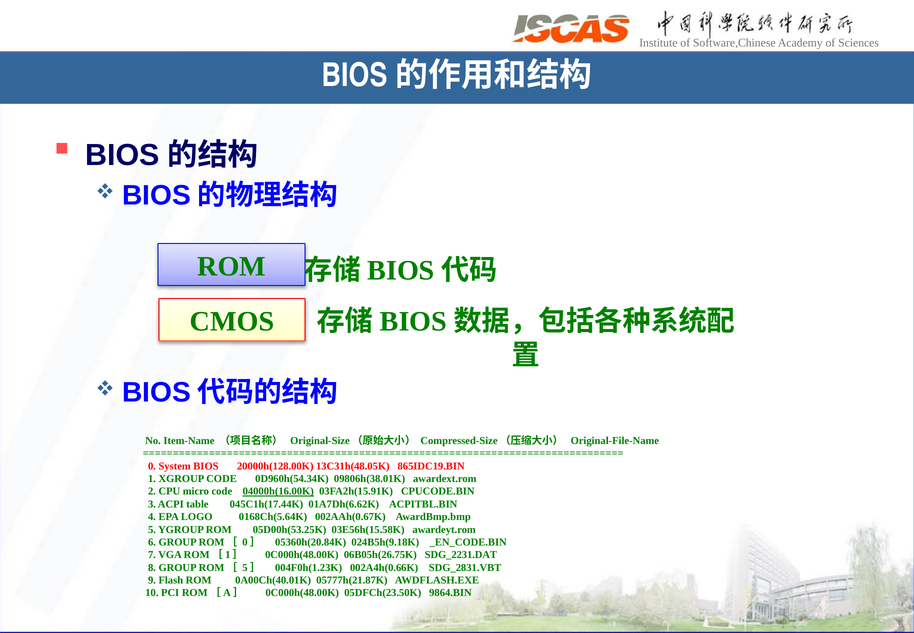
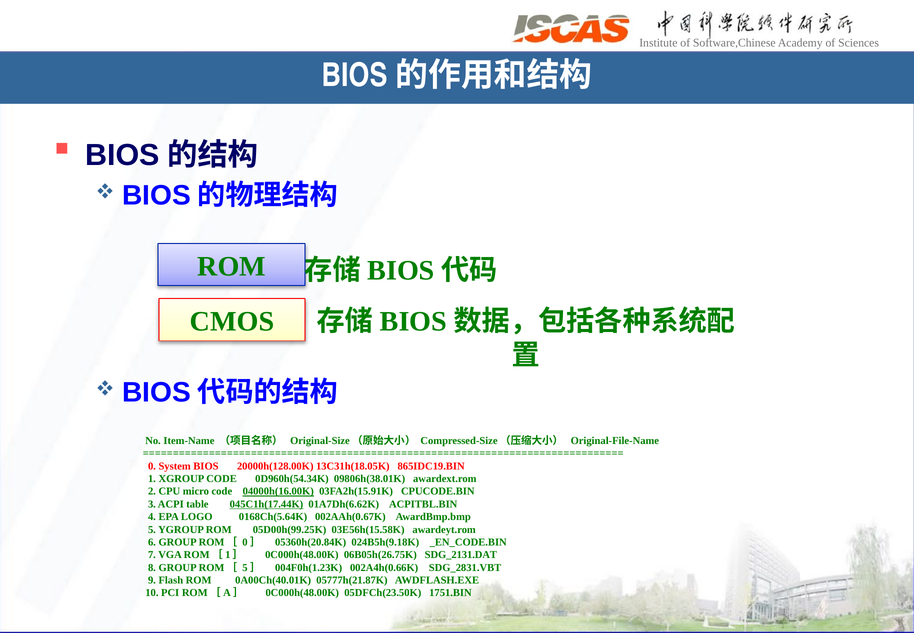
13C31h(48.05K: 13C31h(48.05K -> 13C31h(18.05K (353, 466)
045C1h(17.44K underline: none -> present (266, 504)
05D00h(53.25K: 05D00h(53.25K -> 05D00h(99.25K (290, 529)
SDG_2231.DAT: SDG_2231.DAT -> SDG_2131.DAT (461, 555)
9864.BIN: 9864.BIN -> 1751.BIN (450, 593)
